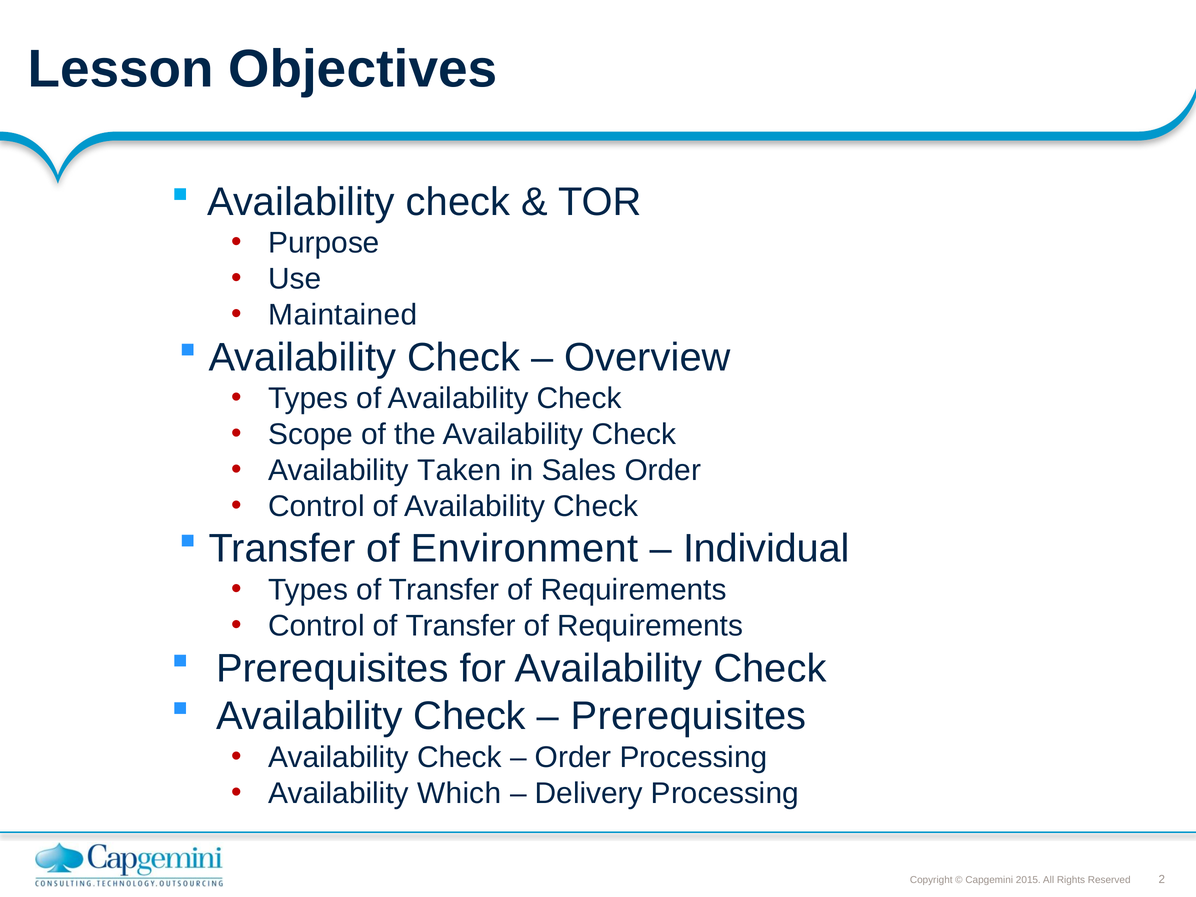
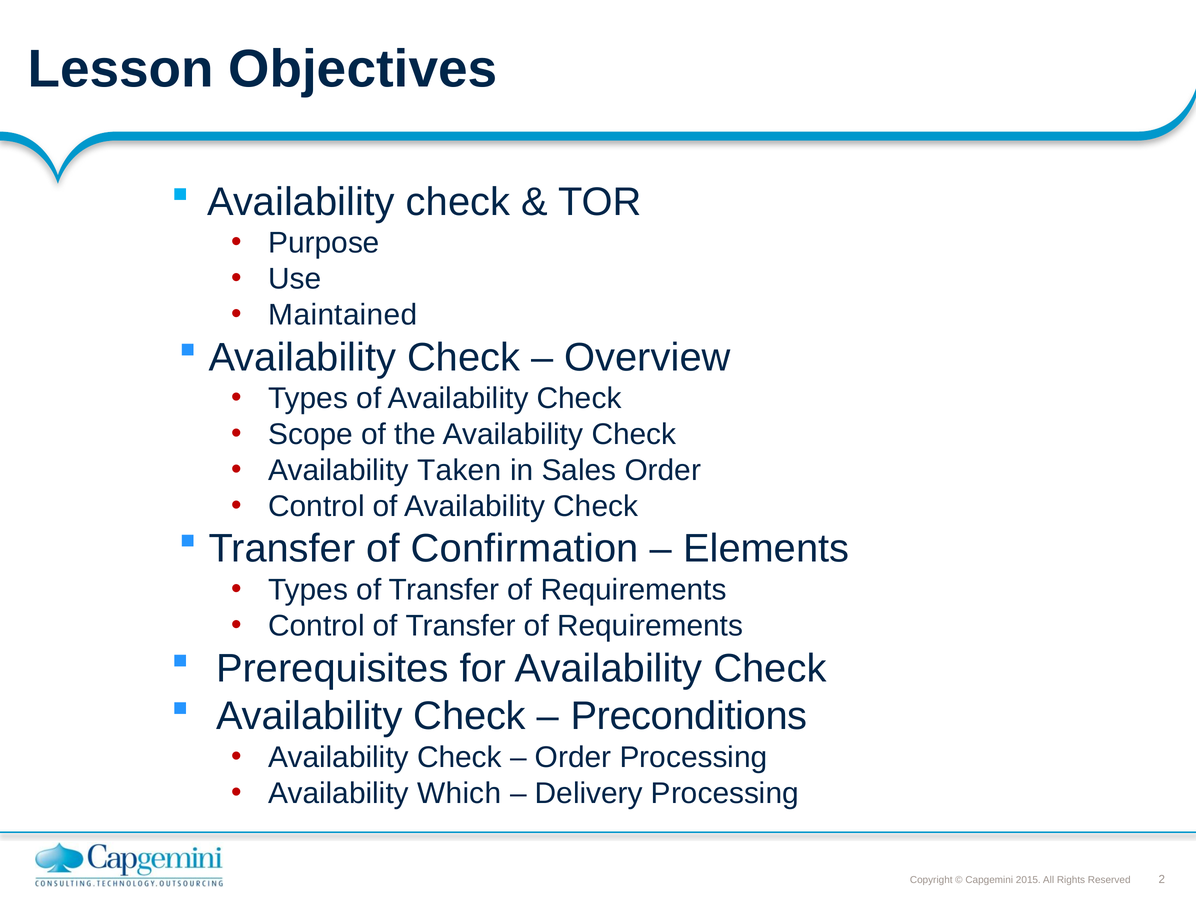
Environment: Environment -> Confirmation (525, 549)
Individual: Individual -> Elements (766, 549)
Prerequisites: Prerequisites -> Preconditions (689, 716)
